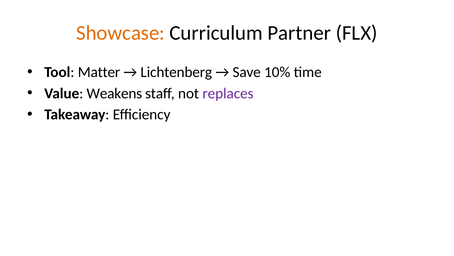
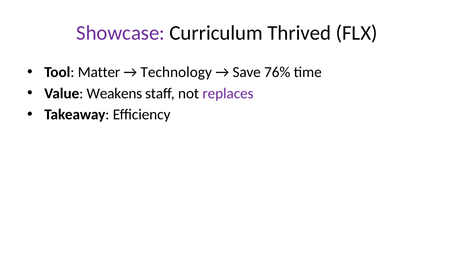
Showcase colour: orange -> purple (121, 33)
Partner: Partner -> Thrived (299, 33)
Lichtenberg: Lichtenberg -> Technology (176, 72)
10%: 10% -> 76% (277, 72)
